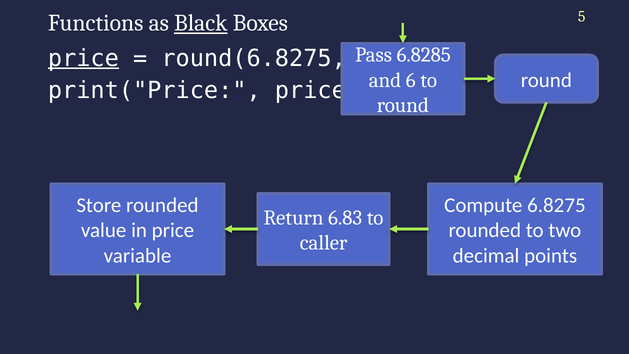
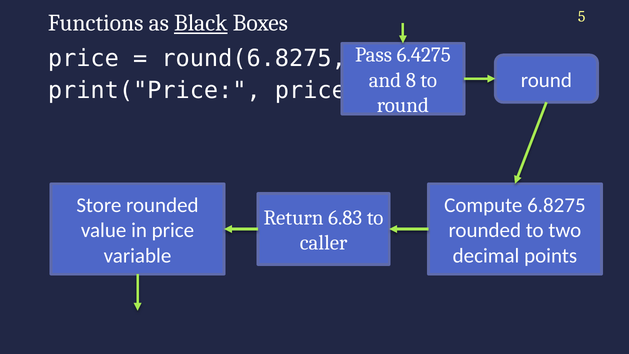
6.8285: 6.8285 -> 6.4275 (424, 55)
price underline: present -> none (83, 58)
6: 6 -> 8 (411, 80)
